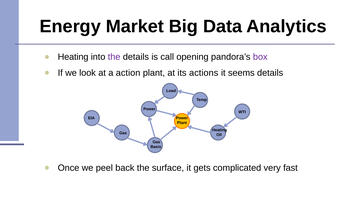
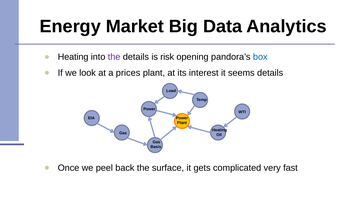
call: call -> risk (167, 57)
box colour: purple -> blue (260, 57)
action: action -> prices (128, 73)
actions: actions -> interest (204, 73)
